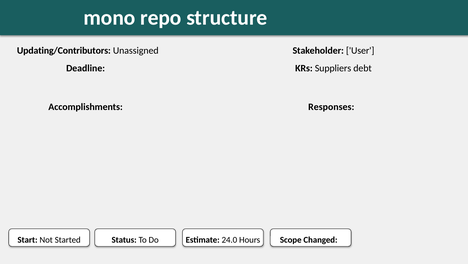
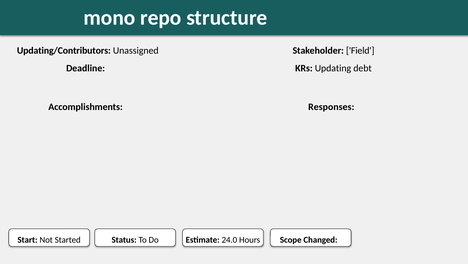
User: User -> Field (360, 50)
Suppliers: Suppliers -> Updating (333, 68)
